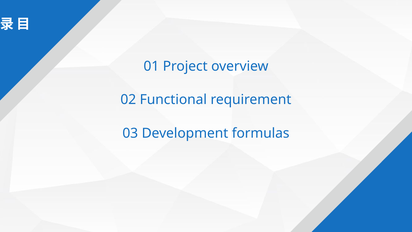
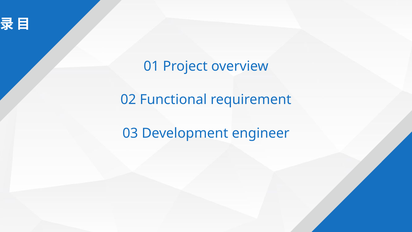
formulas: formulas -> engineer (261, 133)
